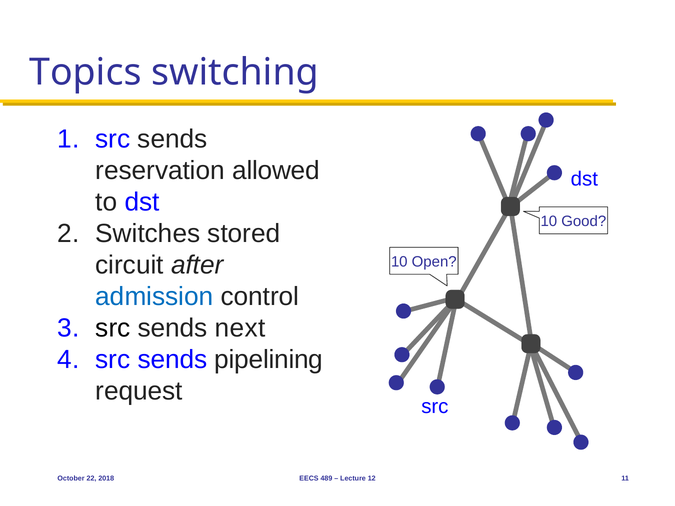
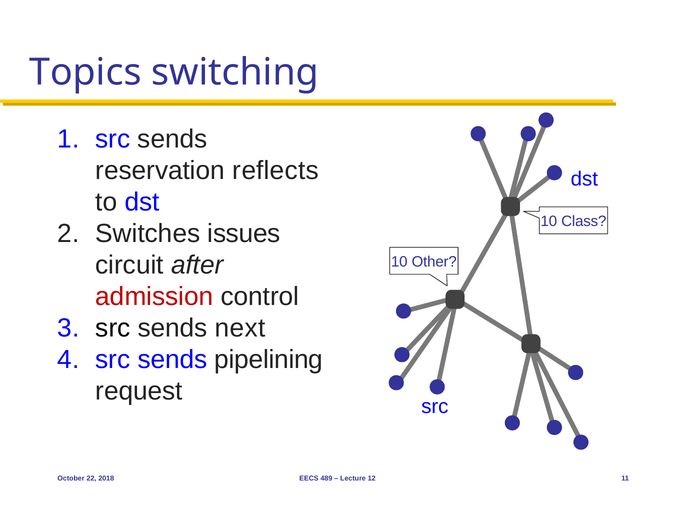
allowed: allowed -> reflects (276, 171)
Good: Good -> Class (584, 221)
stored: stored -> issues (244, 234)
Open: Open -> Other (434, 262)
admission colour: blue -> red (154, 297)
